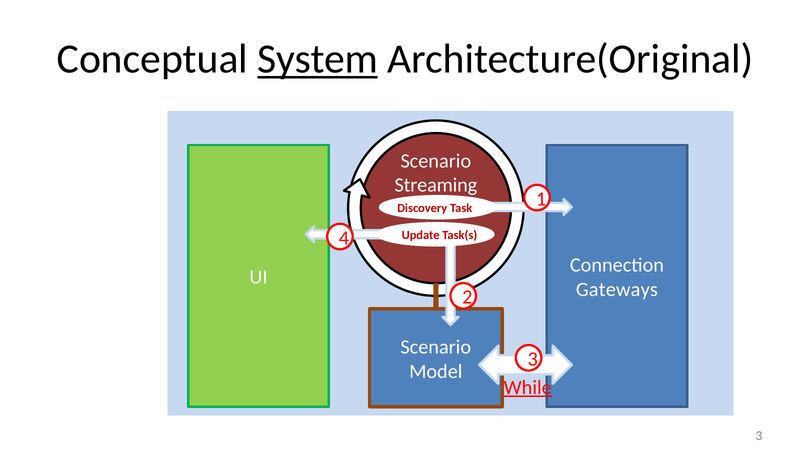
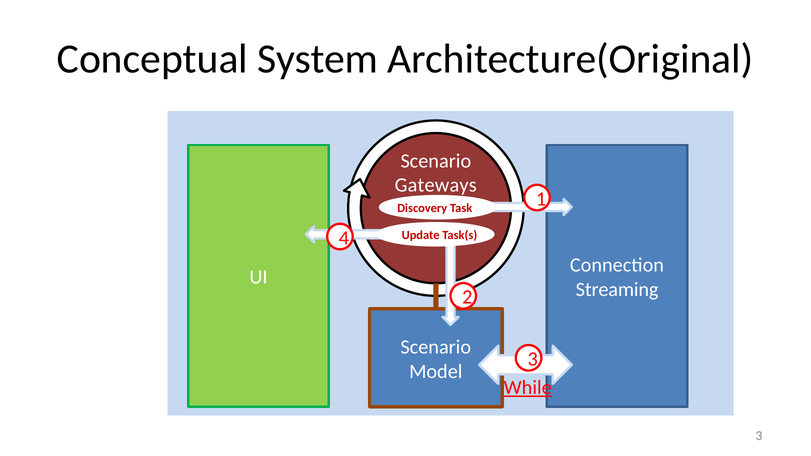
System underline: present -> none (318, 59)
Streaming: Streaming -> Gateways (436, 185)
Gateways: Gateways -> Streaming (617, 290)
